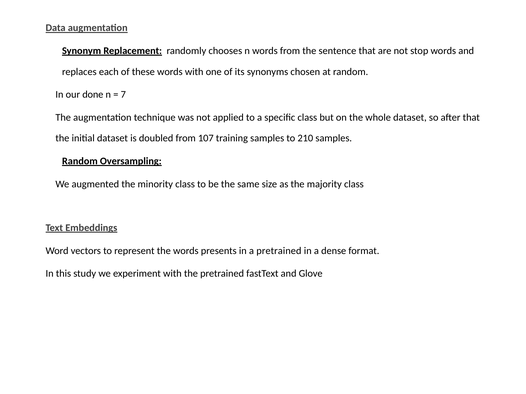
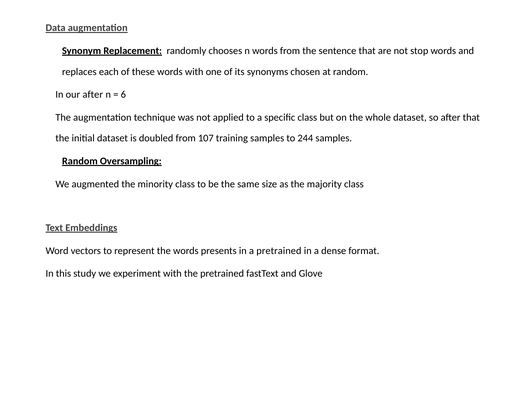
our done: done -> after (93, 95)
7: 7 -> 6 (123, 95)
210: 210 -> 244 (305, 138)
